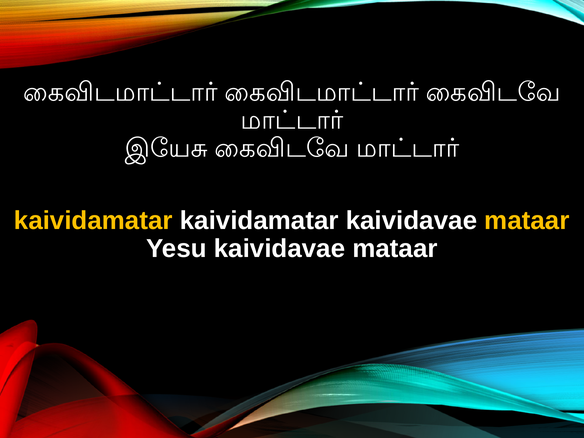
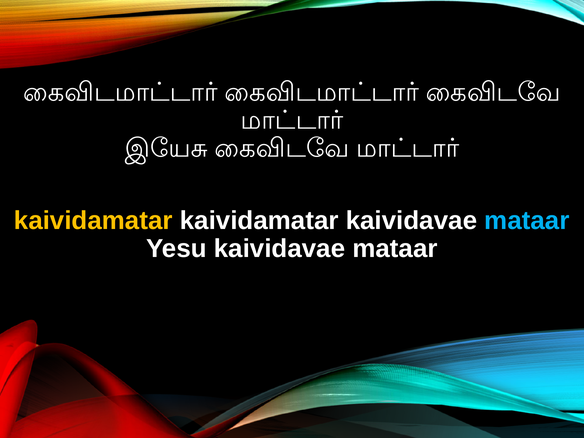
mataar colour: yellow -> light blue (527, 221)
